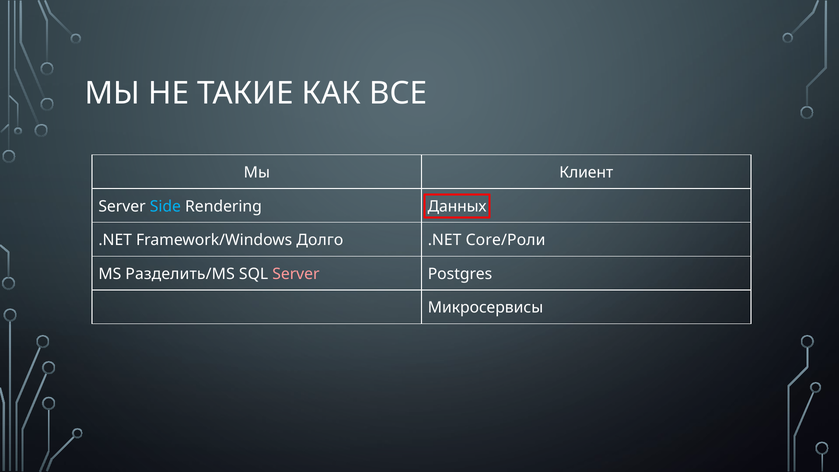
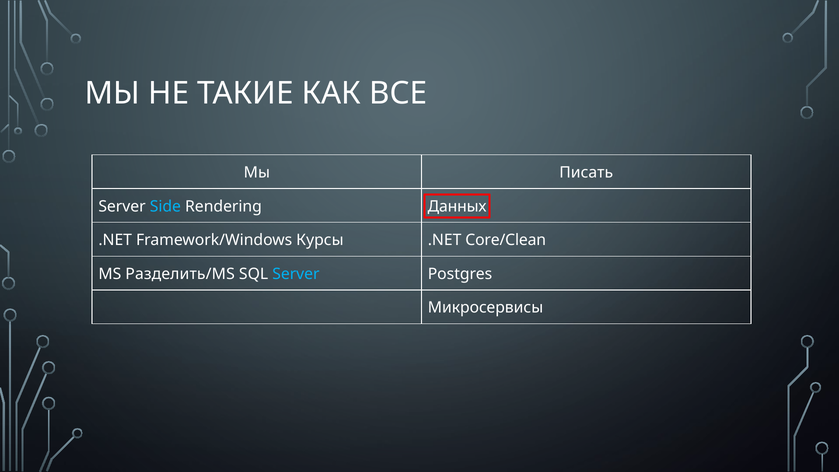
Клиент: Клиент -> Писать (586, 173)
Долго: Долго -> Курсы (320, 240)
Core/Роли: Core/Роли -> Core/Clean (506, 240)
Server colour: pink -> light blue (296, 274)
